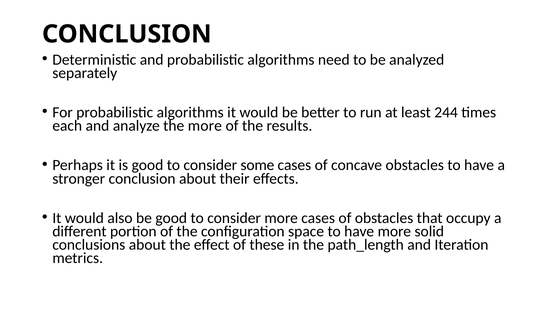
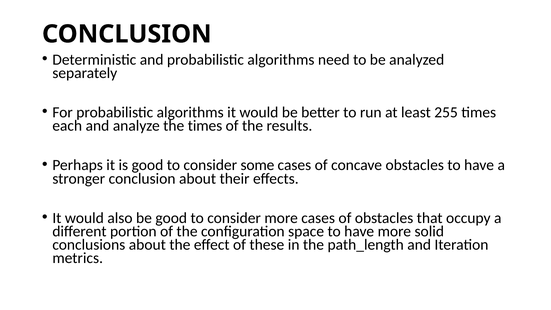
244: 244 -> 255 (446, 112)
the more: more -> times (205, 126)
